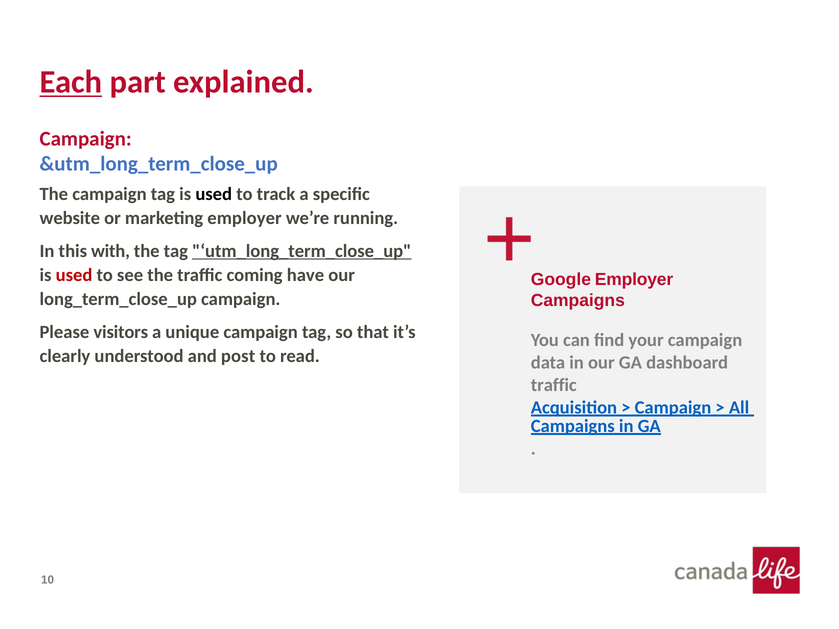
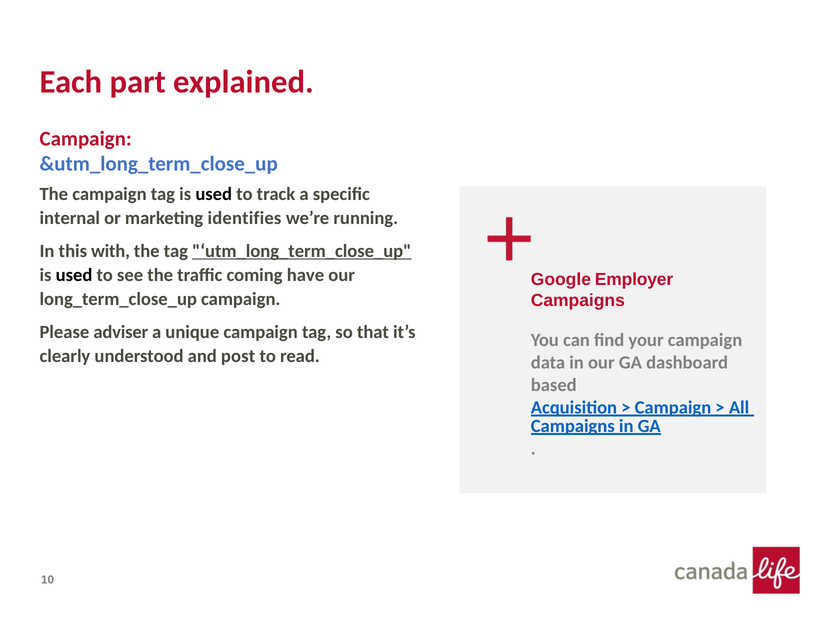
Each underline: present -> none (71, 82)
website: website -> internal (70, 218)
marketing employer: employer -> identifies (244, 218)
used colour: red -> black (74, 275)
visitors: visitors -> adviser (121, 332)
traffic: traffic -> based (554, 385)
